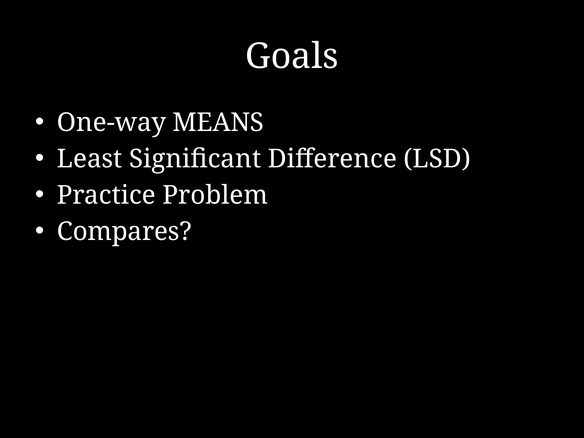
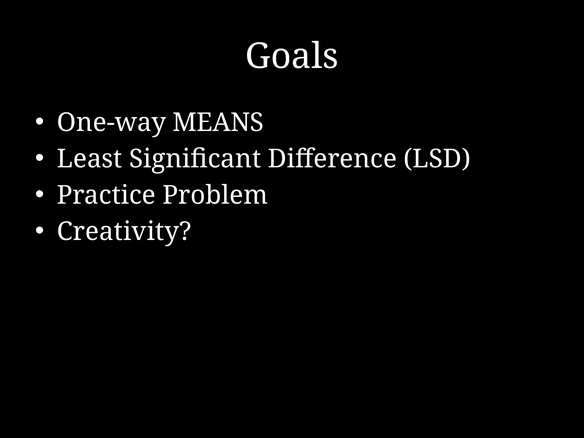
Compares: Compares -> Creativity (124, 232)
